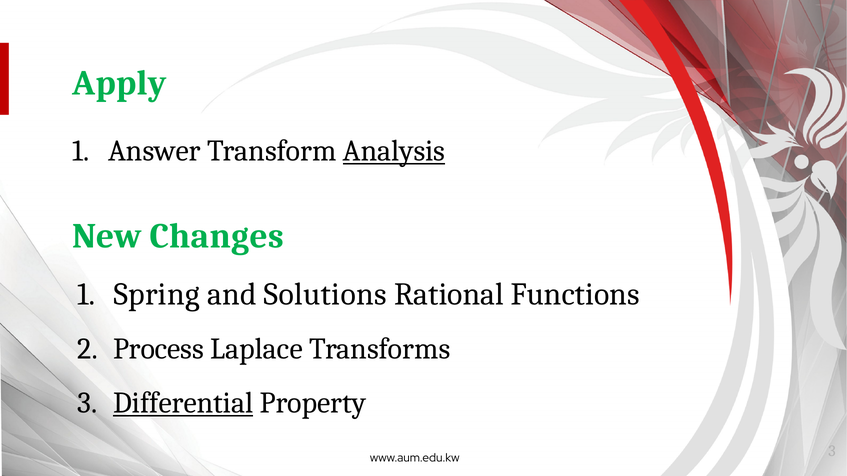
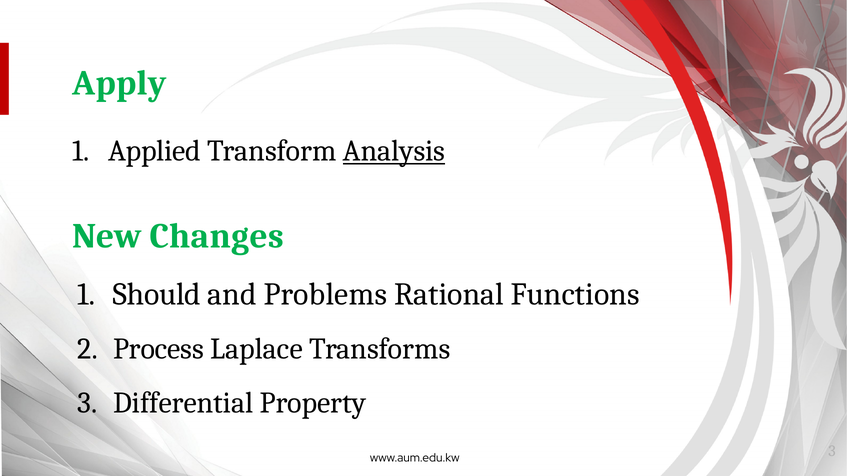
Answer: Answer -> Applied (154, 151)
Spring: Spring -> Should (157, 294)
Solutions: Solutions -> Problems (325, 294)
Differential underline: present -> none (183, 403)
